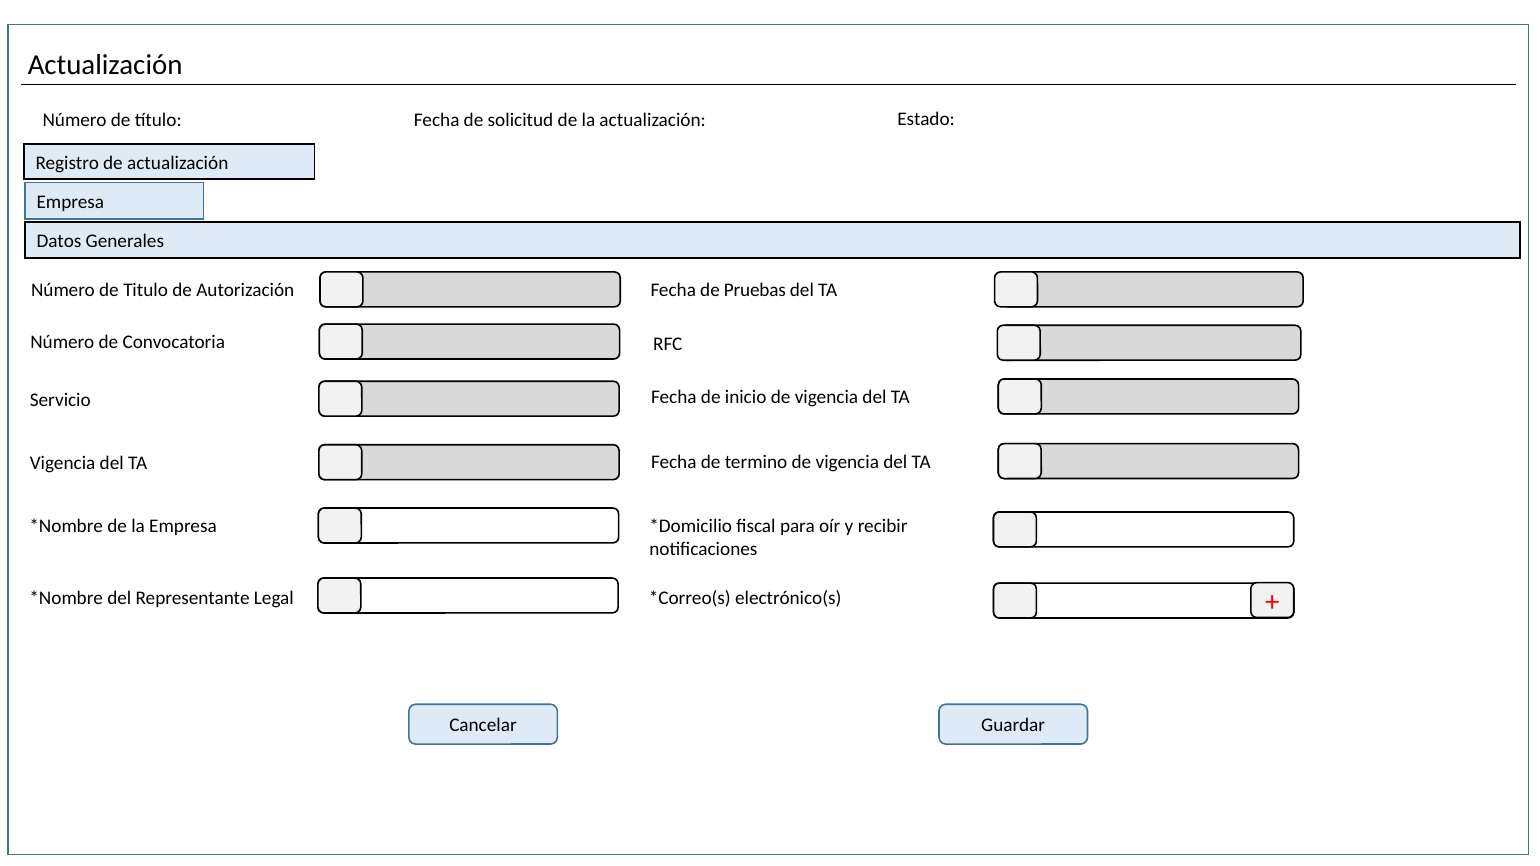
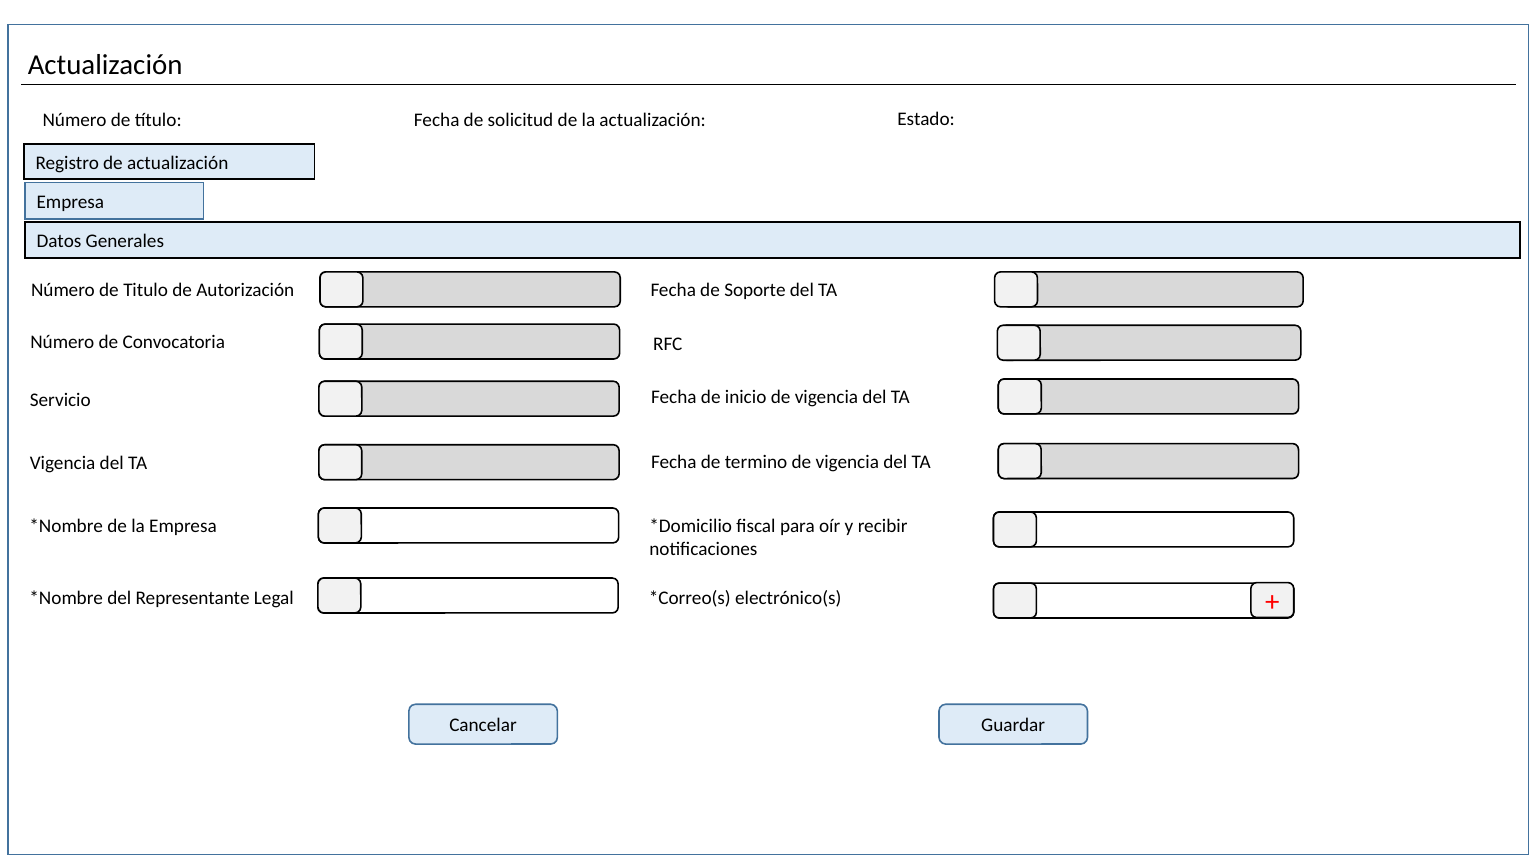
Pruebas: Pruebas -> Soporte (755, 290)
